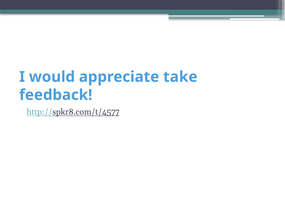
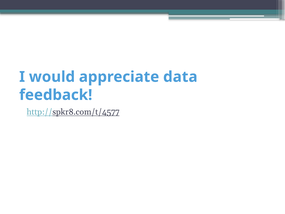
take: take -> data (180, 77)
